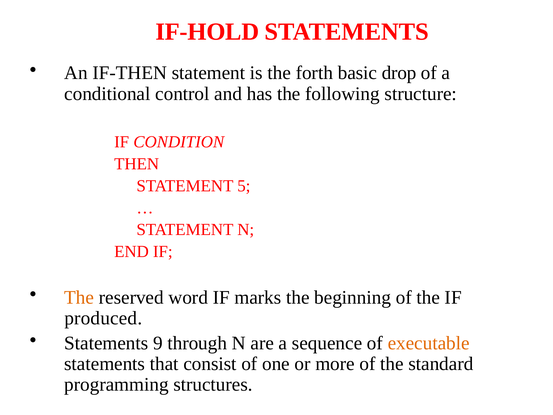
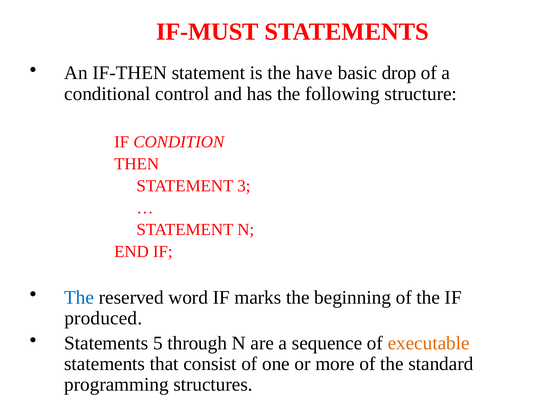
IF-HOLD: IF-HOLD -> IF-MUST (207, 32)
forth: forth -> have (314, 73)
5: 5 -> 3 (244, 186)
The colour: orange -> blue (79, 297)
9: 9 -> 5 (158, 343)
